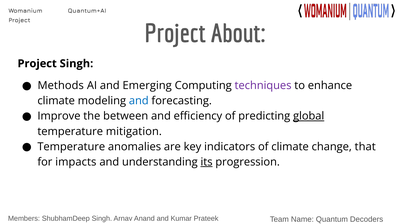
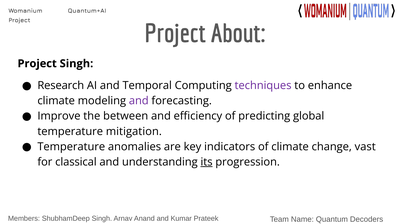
Methods: Methods -> Research (61, 85)
Emerging: Emerging -> Temporal (147, 85)
and colour: blue -> purple (139, 101)
global underline: present -> none (309, 116)
that: that -> vast (365, 147)
impacts: impacts -> classical (76, 162)
